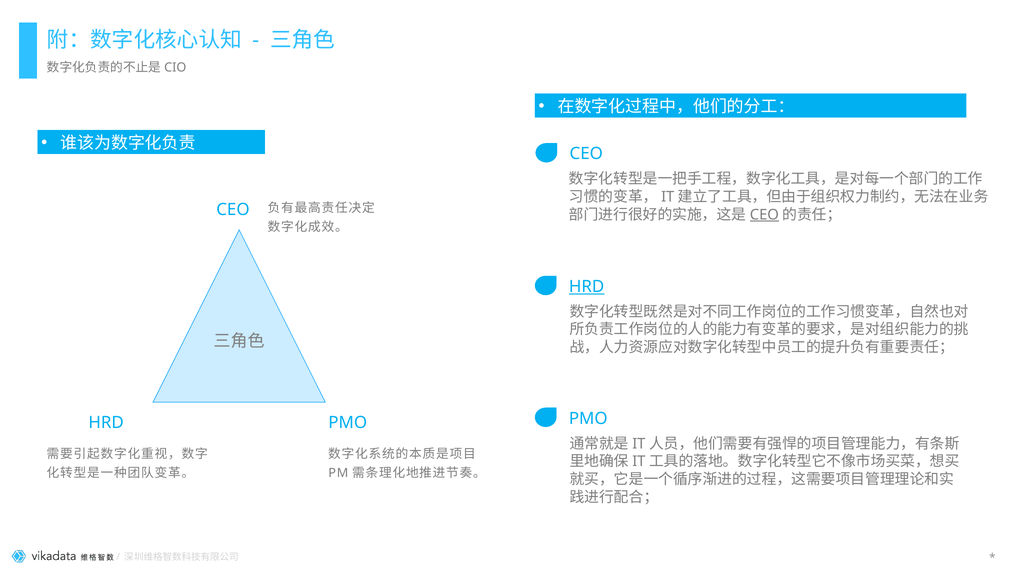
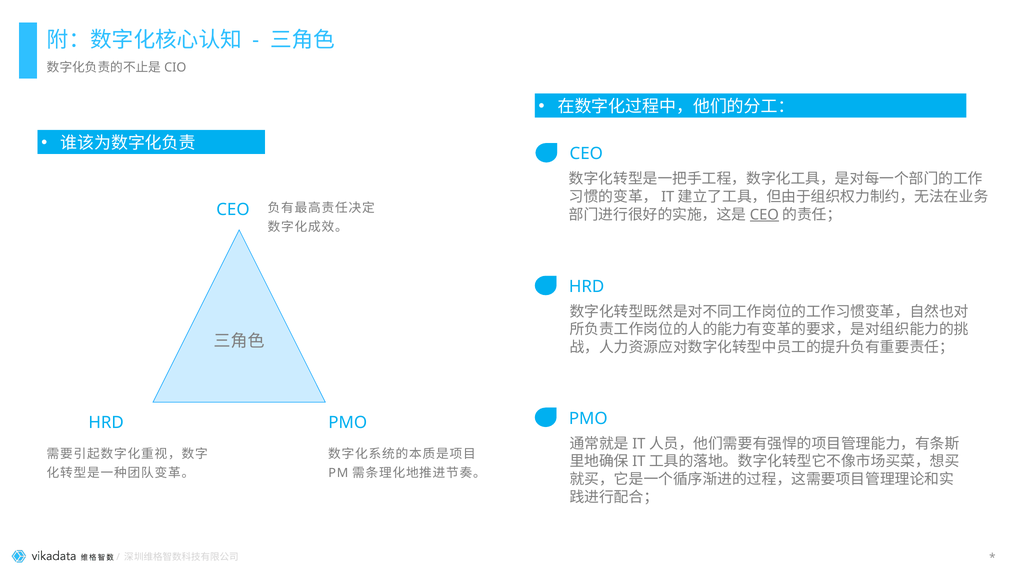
HRD underline: present -> none (587, 287)
